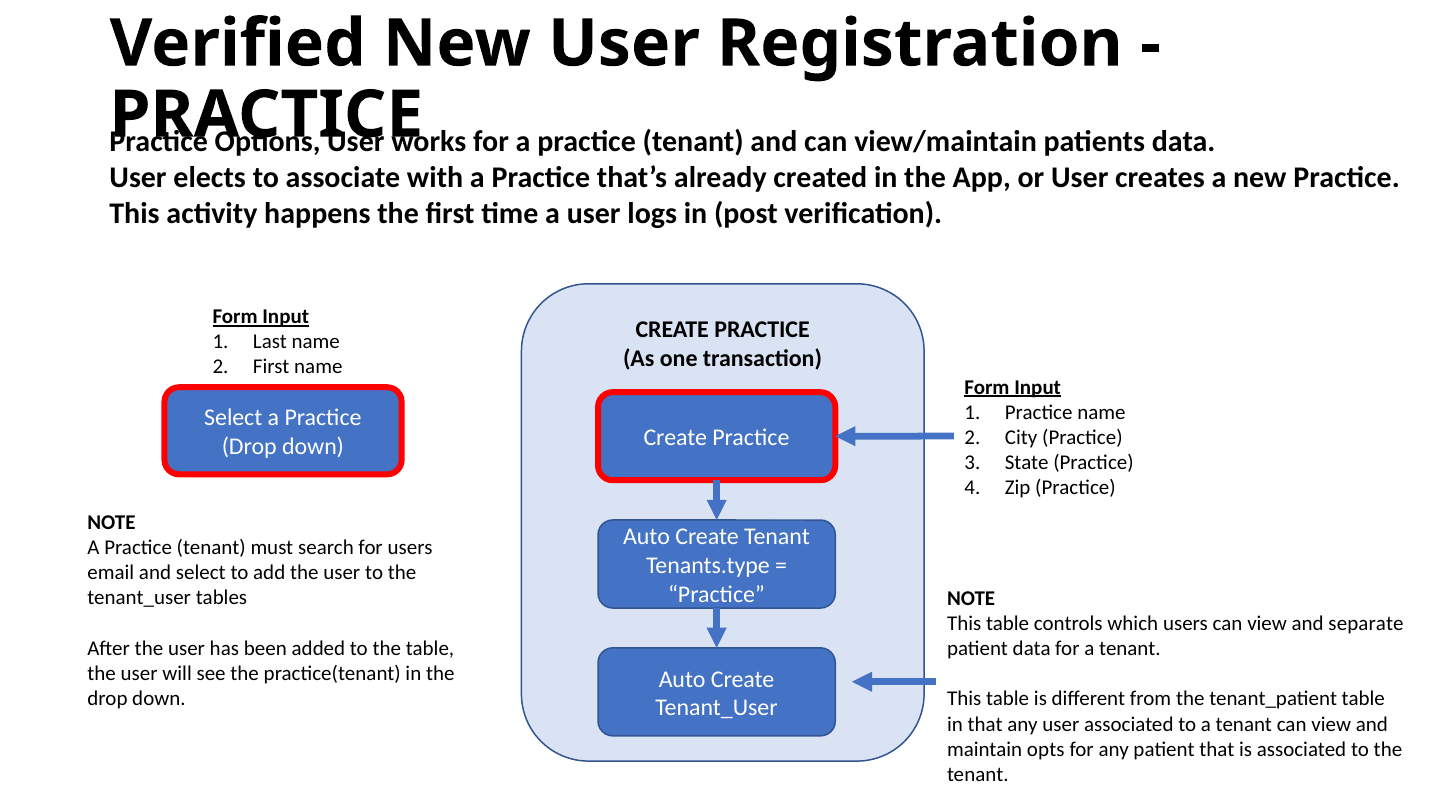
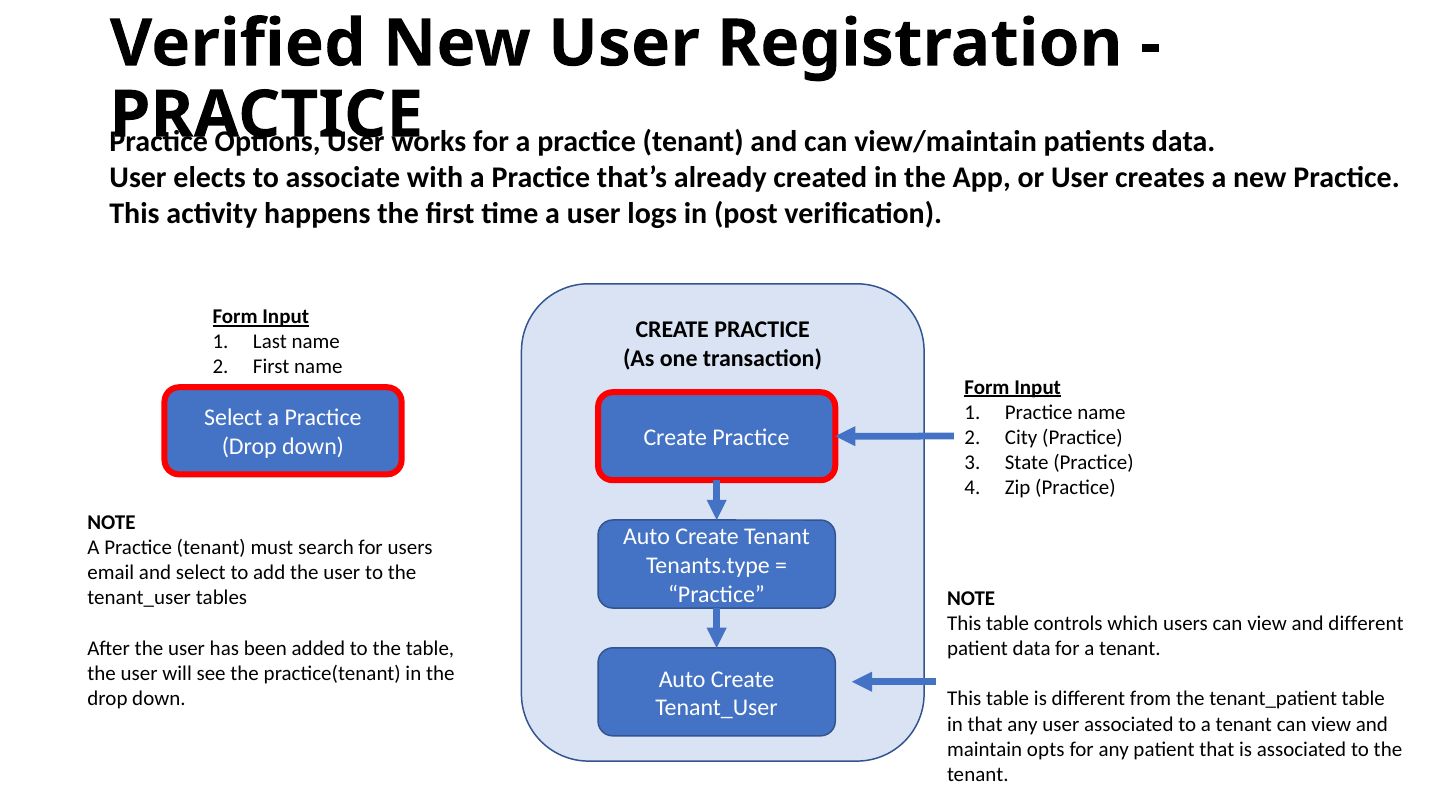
and separate: separate -> different (1366, 623)
